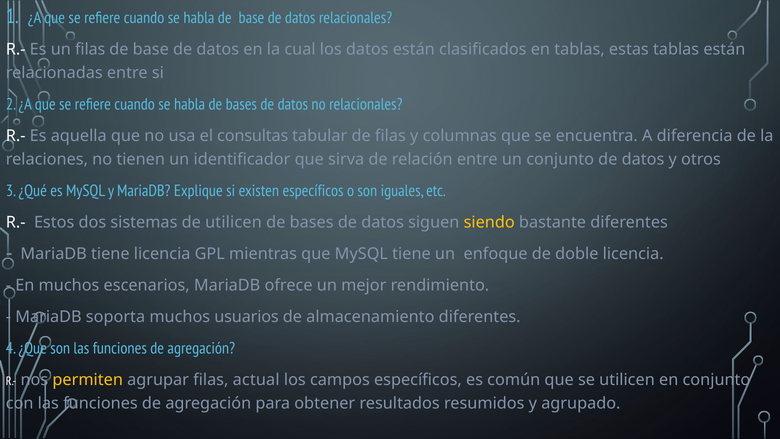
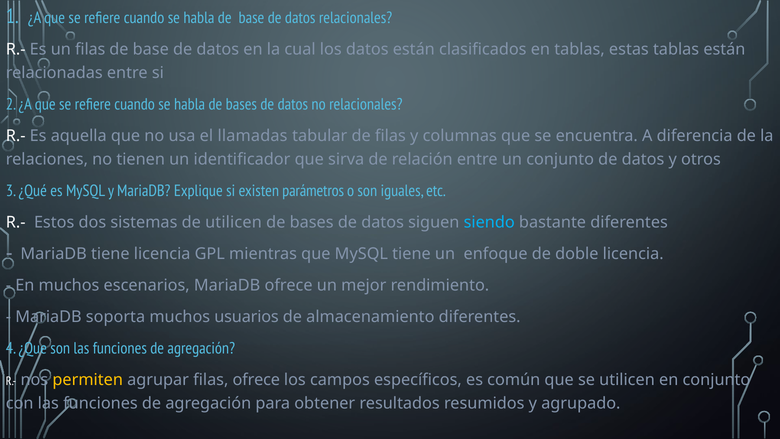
consultas: consultas -> llamadas (253, 136)
existen específicos: específicos -> parámetros (313, 191)
siendo colour: yellow -> light blue (489, 222)
filas actual: actual -> ofrece (256, 380)
